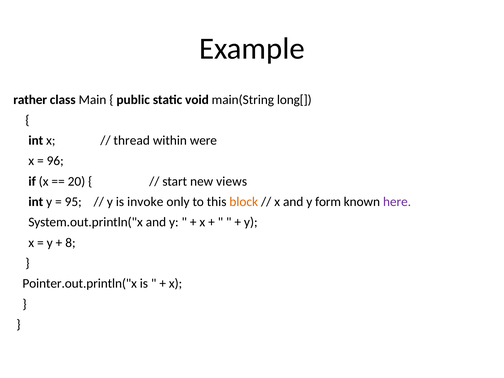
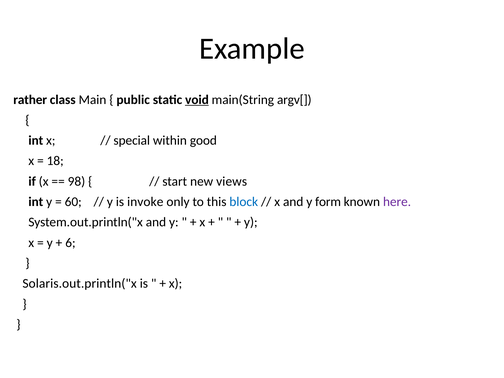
void underline: none -> present (197, 100)
long[: long[ -> argv[ (294, 100)
thread: thread -> special (132, 141)
were: were -> good (203, 141)
96: 96 -> 18 (55, 161)
20: 20 -> 98 (76, 181)
95: 95 -> 60 (73, 202)
block colour: orange -> blue (244, 202)
8: 8 -> 6 (70, 243)
Pointer.out.println("x: Pointer.out.println("x -> Solaris.out.println("x (80, 284)
